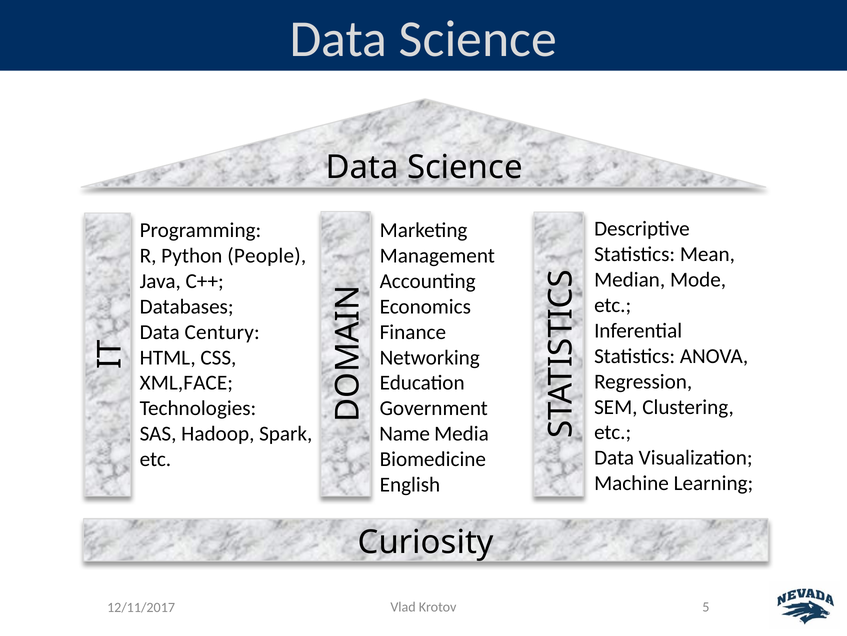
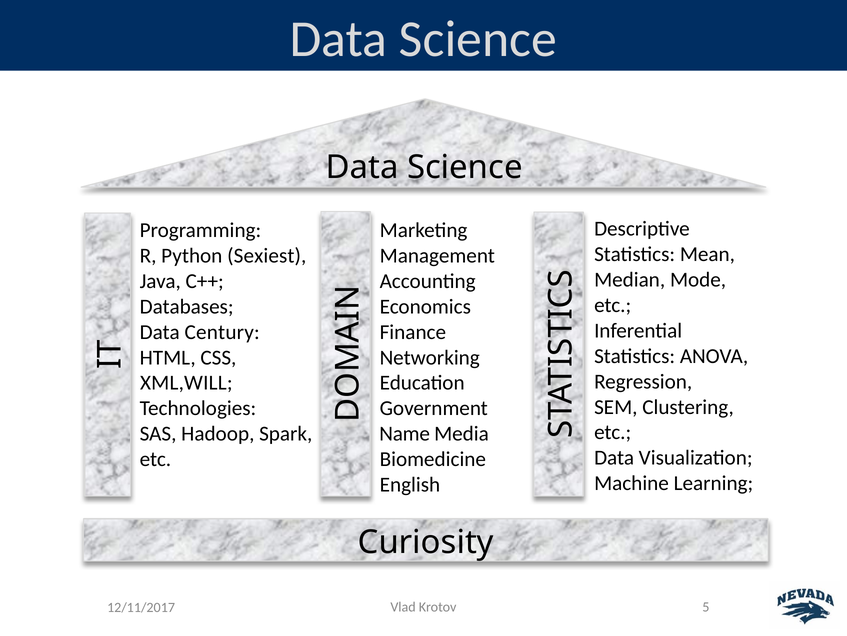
People: People -> Sexiest (267, 255)
XML,FACE: XML,FACE -> XML,WILL (186, 383)
